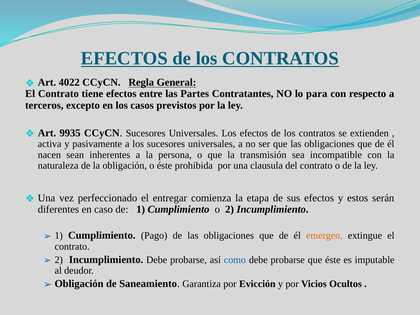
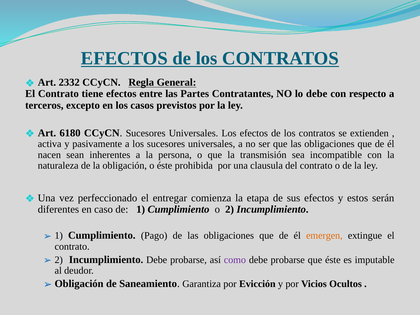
4022: 4022 -> 2332 (69, 83)
lo para: para -> debe (317, 94)
9935: 9935 -> 6180 (70, 133)
como colour: blue -> purple (235, 260)
